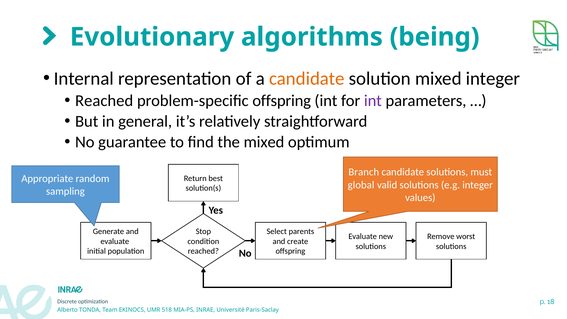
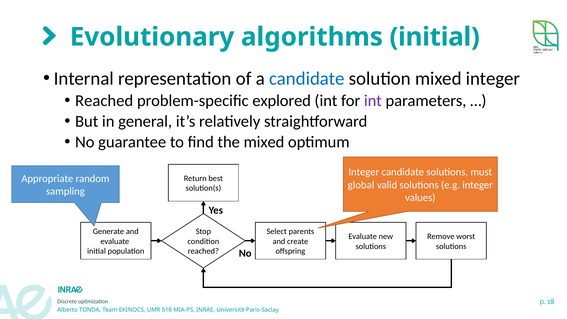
algorithms being: being -> initial (435, 37)
candidate colour: orange -> blue (307, 78)
problem-specific offspring: offspring -> explored (282, 101)
Branch: Branch -> Integer (364, 172)
